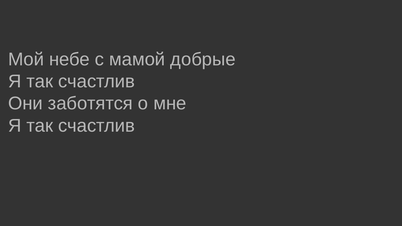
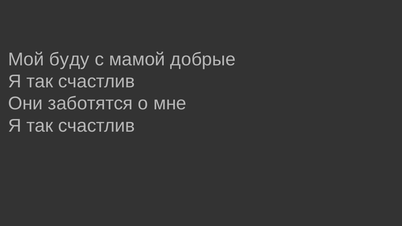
небе: небе -> буду (69, 59)
